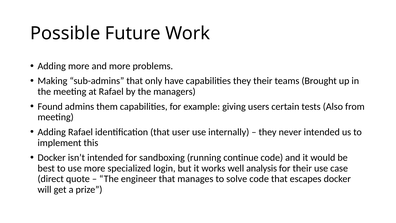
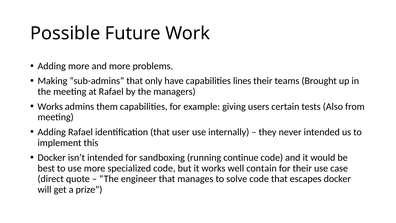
capabilities they: they -> lines (242, 81)
Found: Found -> Works (50, 106)
specialized login: login -> code (164, 168)
analysis: analysis -> contain (262, 168)
